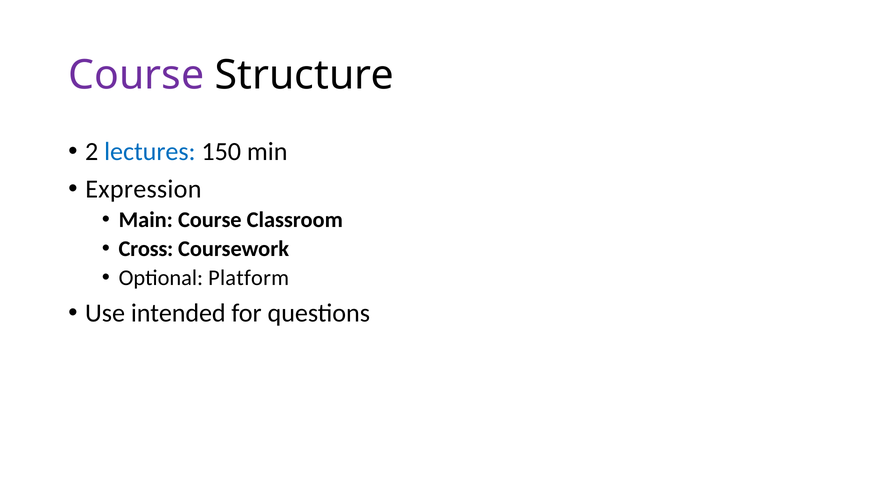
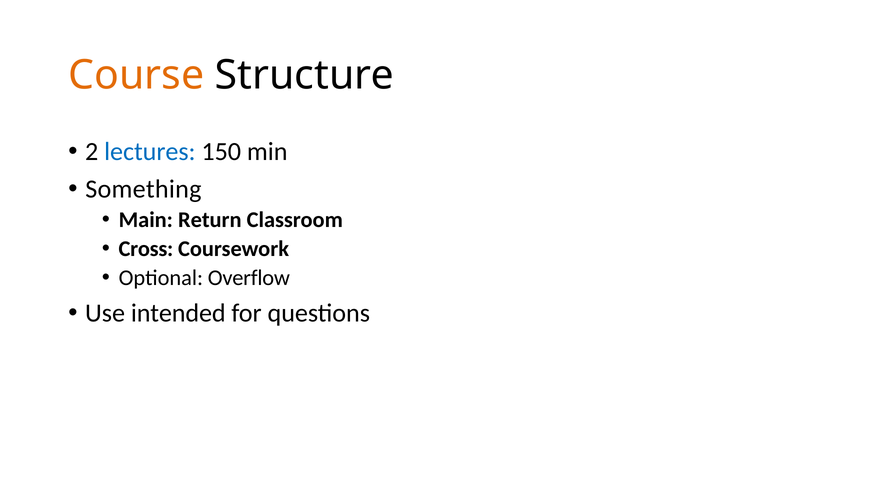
Course colour: purple -> orange (136, 75)
Expression: Expression -> Something (143, 189)
Main Course: Course -> Return (210, 220)
Platform: Platform -> Overflow (249, 278)
